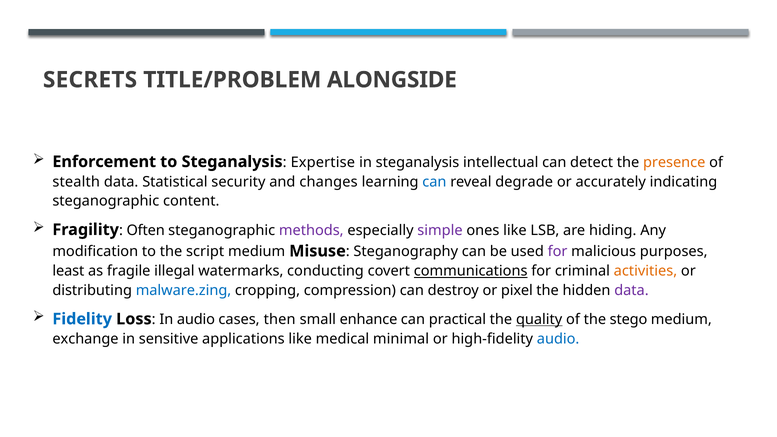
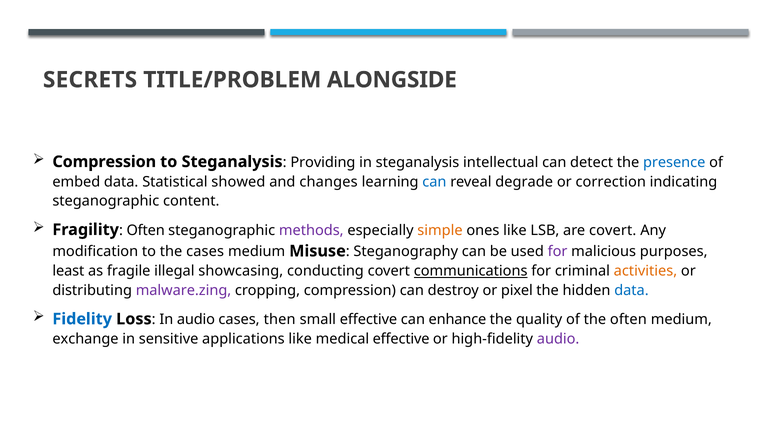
Enforcement: Enforcement -> Compression (104, 162)
Expertise: Expertise -> Providing (323, 162)
presence colour: orange -> blue (674, 162)
stealth: stealth -> embed (76, 182)
security: security -> showed (238, 182)
accurately: accurately -> correction (611, 182)
simple colour: purple -> orange (440, 230)
are hiding: hiding -> covert (613, 230)
the script: script -> cases (205, 252)
watermarks: watermarks -> showcasing (241, 271)
malware.zing colour: blue -> purple (183, 290)
data colour: purple -> blue (631, 290)
small enhance: enhance -> effective (368, 320)
practical: practical -> enhance (457, 320)
quality underline: present -> none (539, 320)
the stego: stego -> often (628, 320)
medical minimal: minimal -> effective (401, 339)
audio colour: blue -> purple (558, 339)
